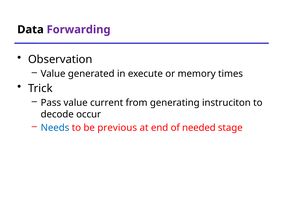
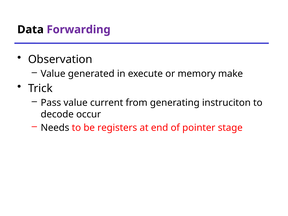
times: times -> make (231, 74)
Needs colour: blue -> black (55, 128)
previous: previous -> registers (117, 128)
needed: needed -> pointer (199, 128)
